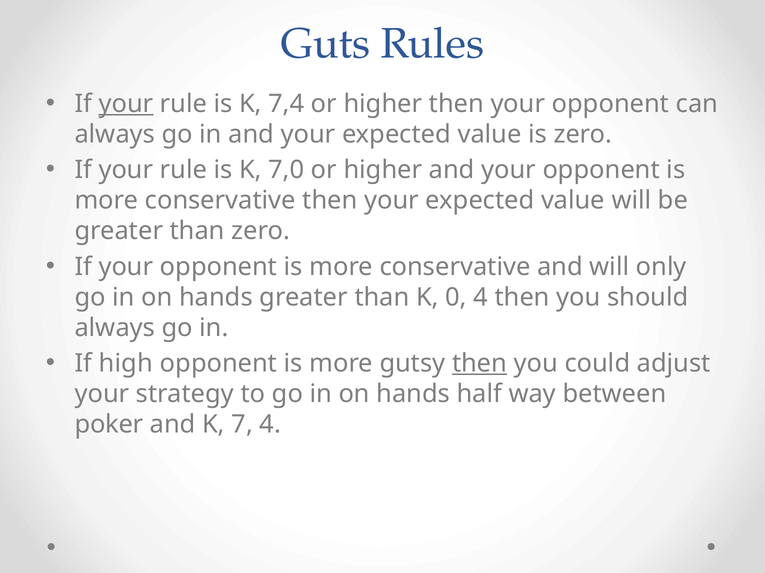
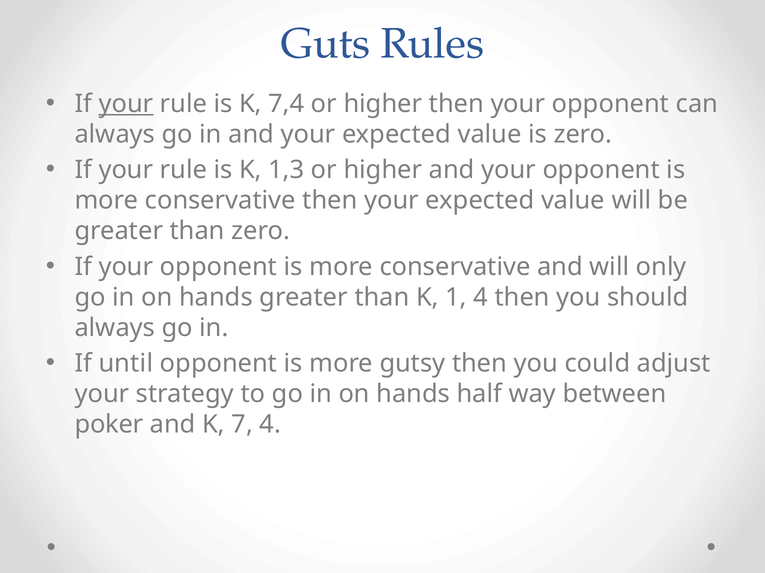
7,0: 7,0 -> 1,3 (286, 170)
0: 0 -> 1 (456, 298)
high: high -> until (126, 364)
then underline: present -> none (480, 364)
